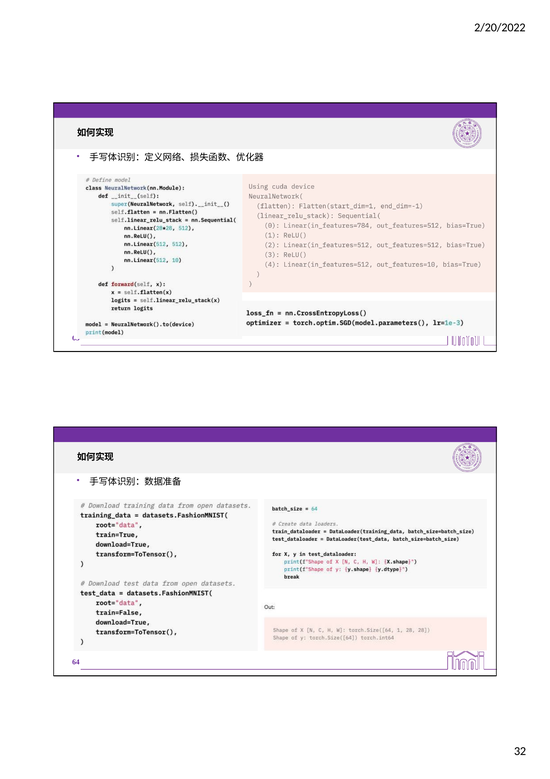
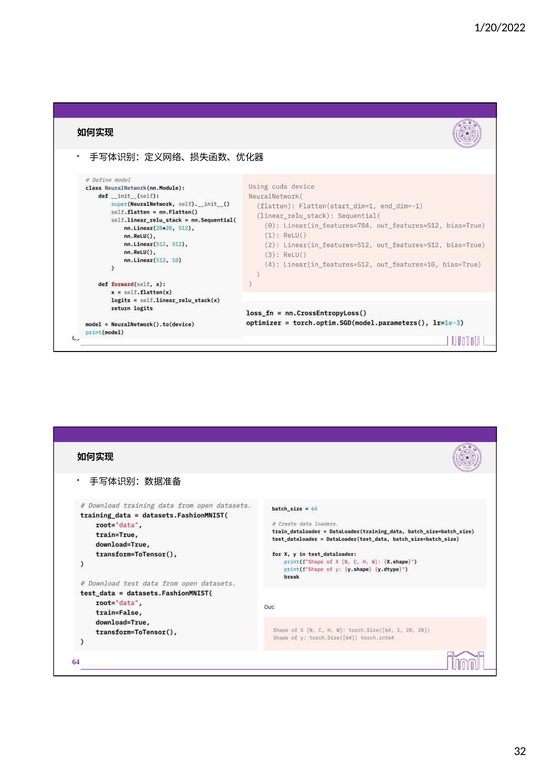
2/20/2022: 2/20/2022 -> 1/20/2022 (500, 28)
